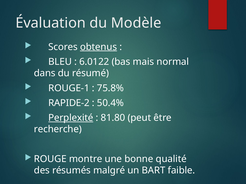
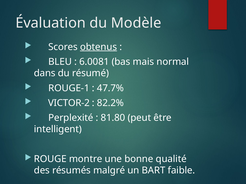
6.0122: 6.0122 -> 6.0081 (94, 62)
75.8%: 75.8% -> 47.7% (110, 88)
RAPIDE-2: RAPIDE-2 -> VICTOR-2 (69, 103)
50.4%: 50.4% -> 82.2% (110, 103)
Perplexité underline: present -> none (71, 118)
recherche: recherche -> intelligent (58, 130)
